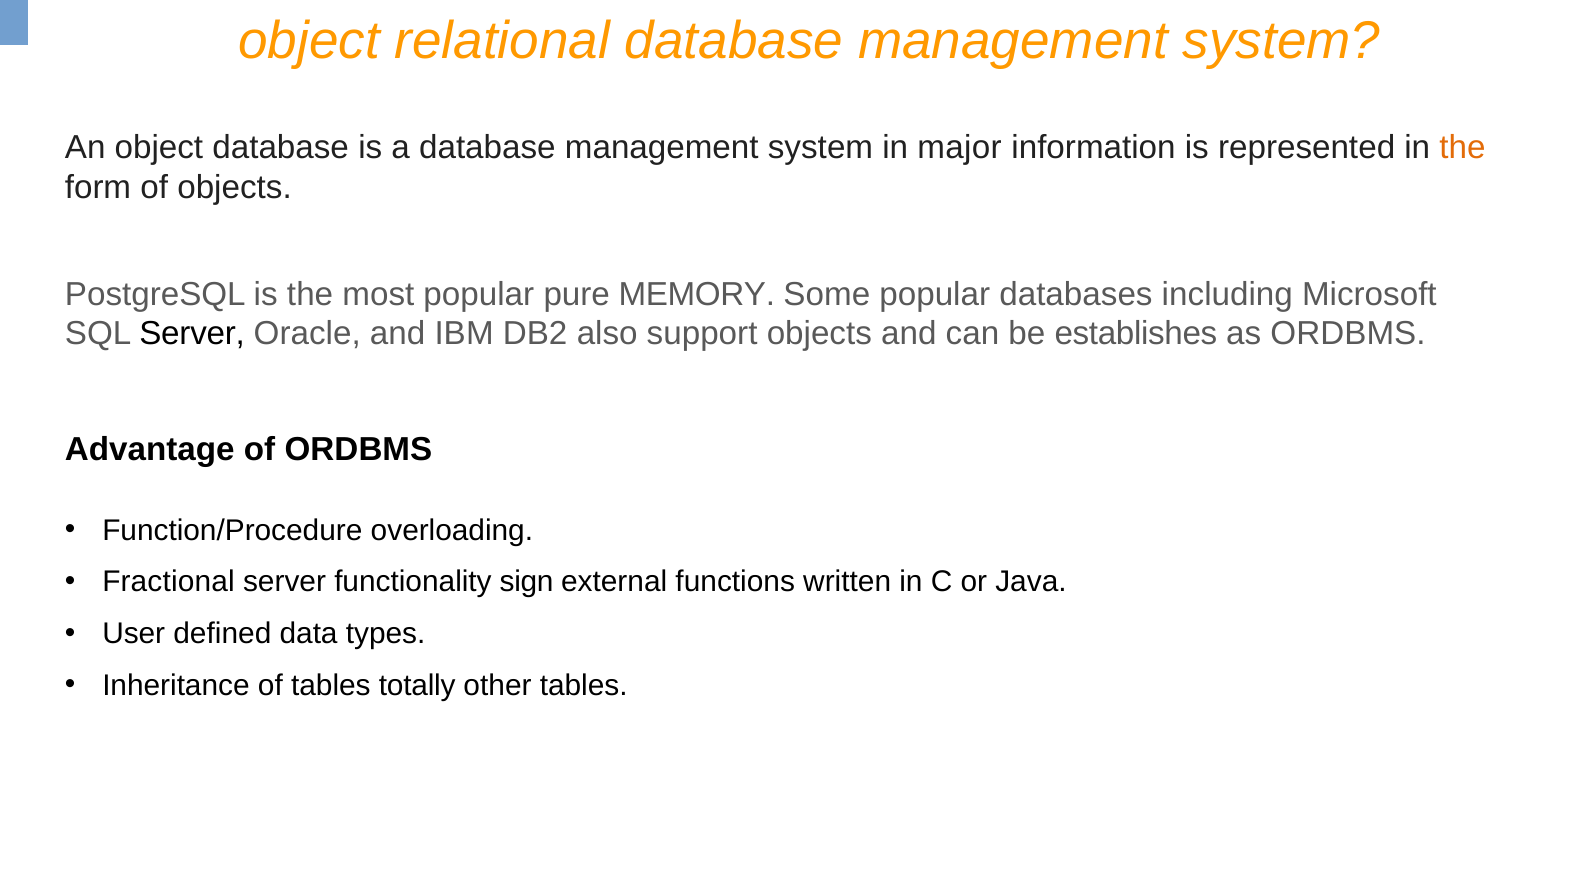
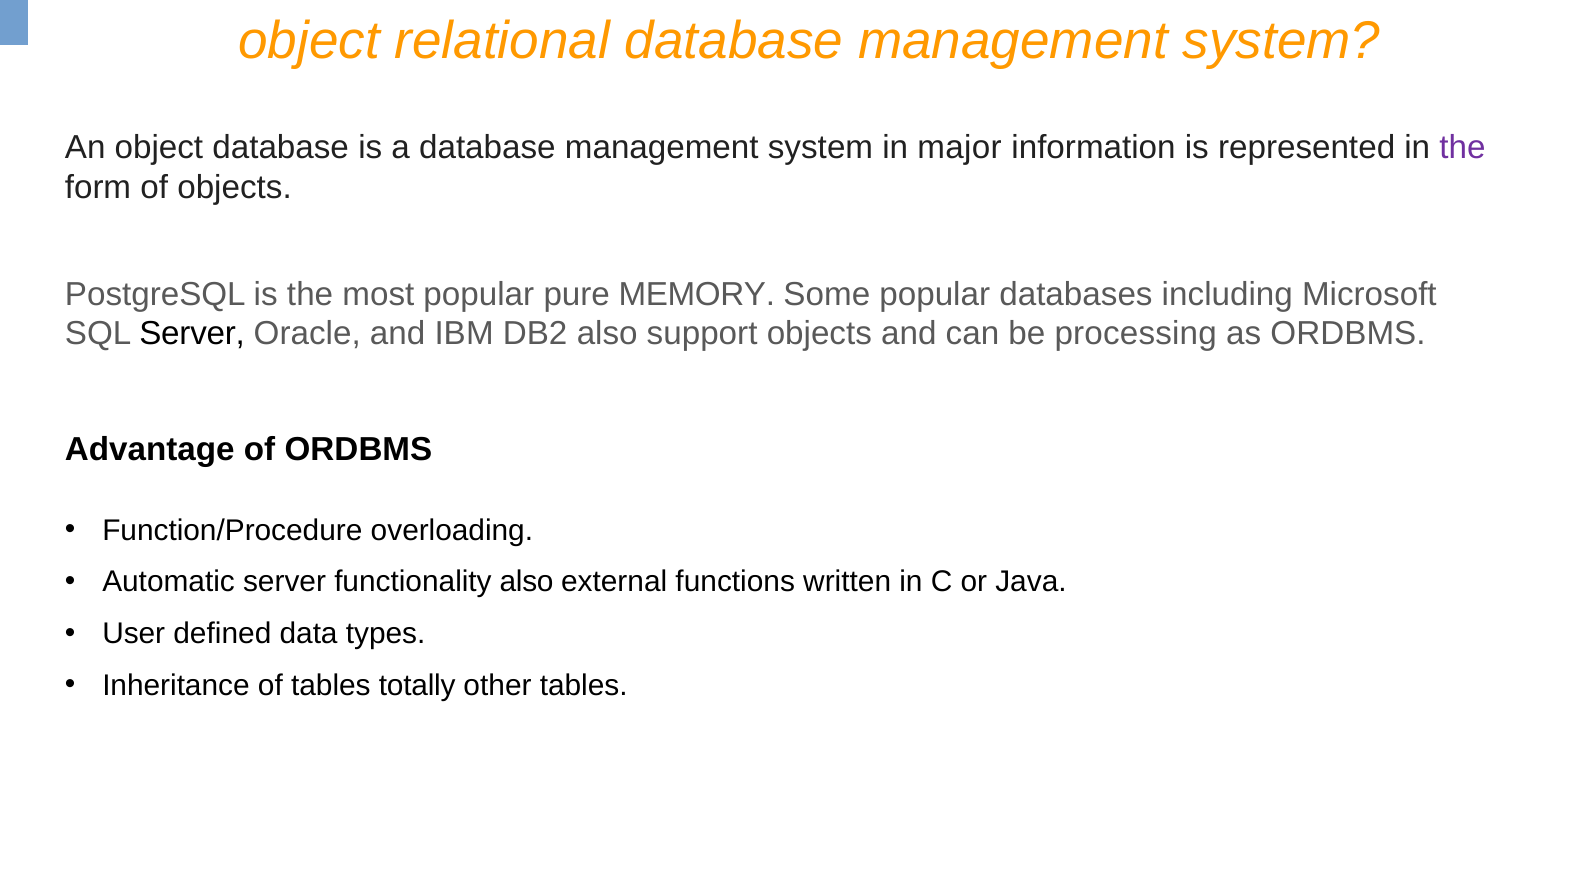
the colour: orange -> purple (1462, 147)
establishes: establishes -> processing (1136, 334)
Fractional: Fractional -> Automatic (169, 582)
functionality sign: sign -> also (527, 582)
